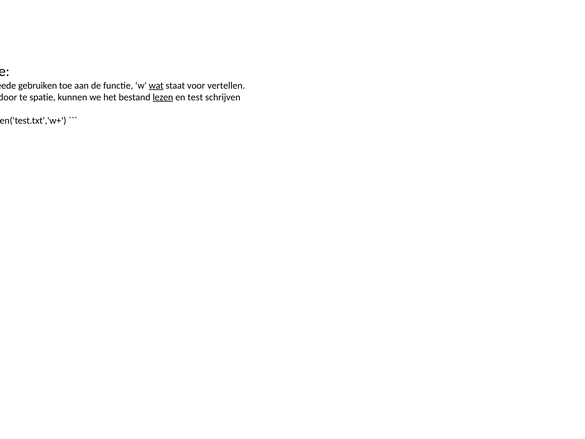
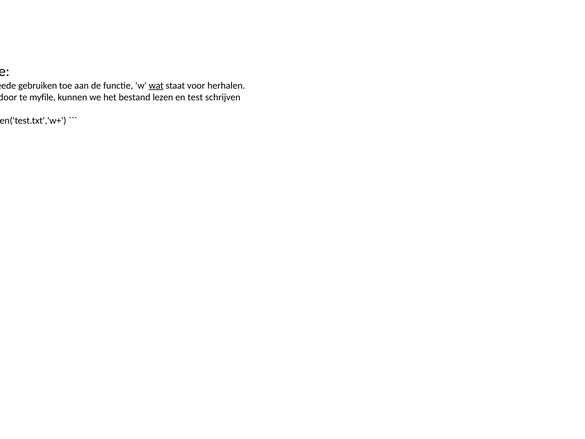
vertellen: vertellen -> herhalen (226, 85)
spatie: spatie -> myfile (43, 97)
lezen underline: present -> none (163, 97)
